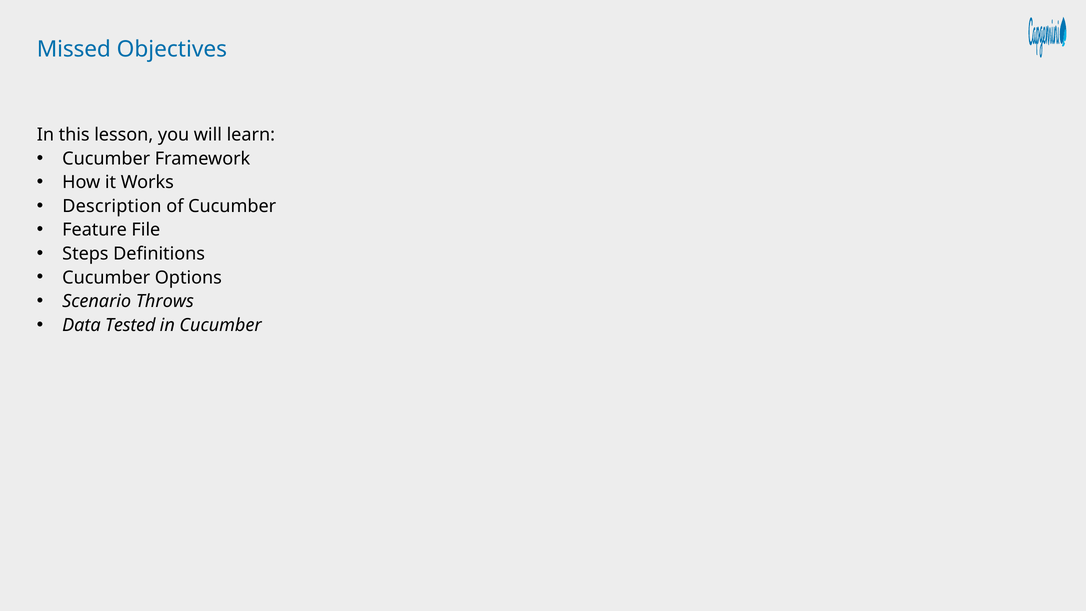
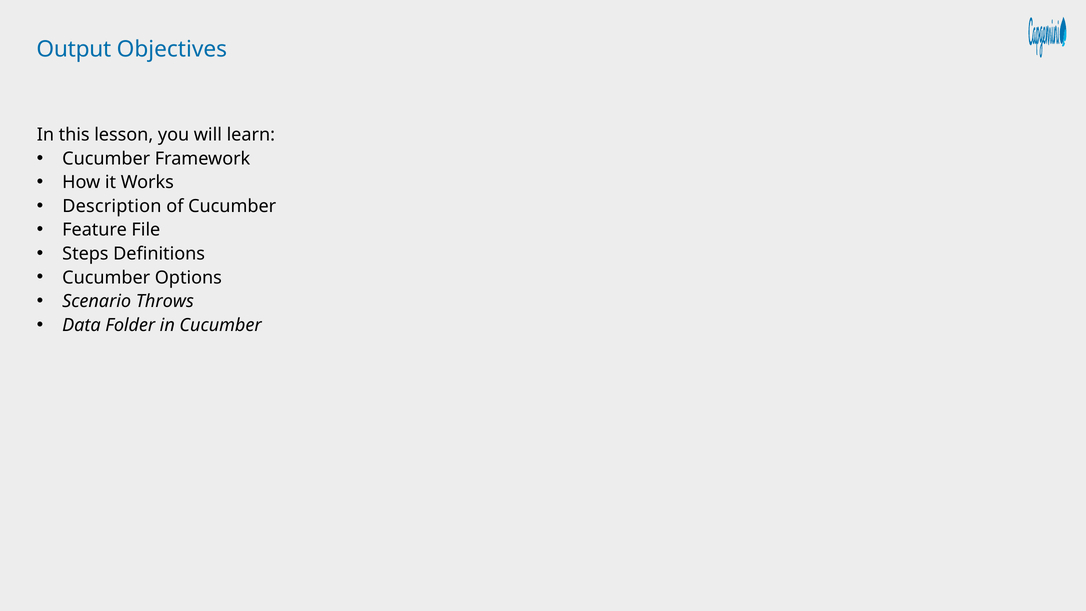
Missed: Missed -> Output (74, 49)
Tested: Tested -> Folder (130, 325)
